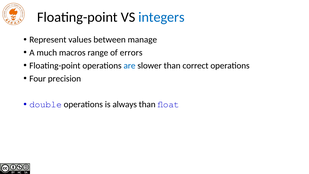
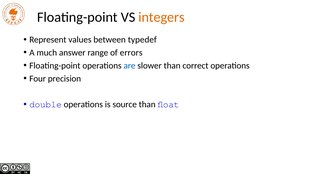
integers colour: blue -> orange (162, 17)
manage: manage -> typedef (142, 40)
macros: macros -> answer (72, 53)
always: always -> source (125, 104)
